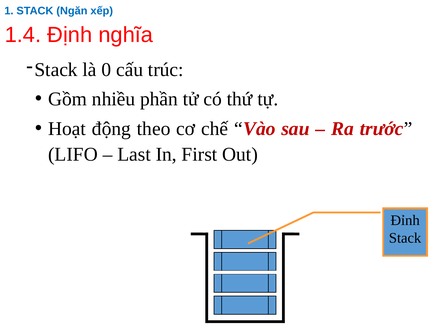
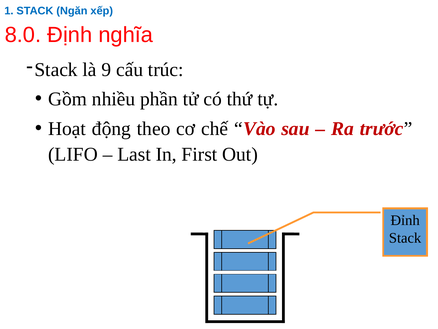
1.4: 1.4 -> 8.0 (23, 35)
0: 0 -> 9 (106, 70)
